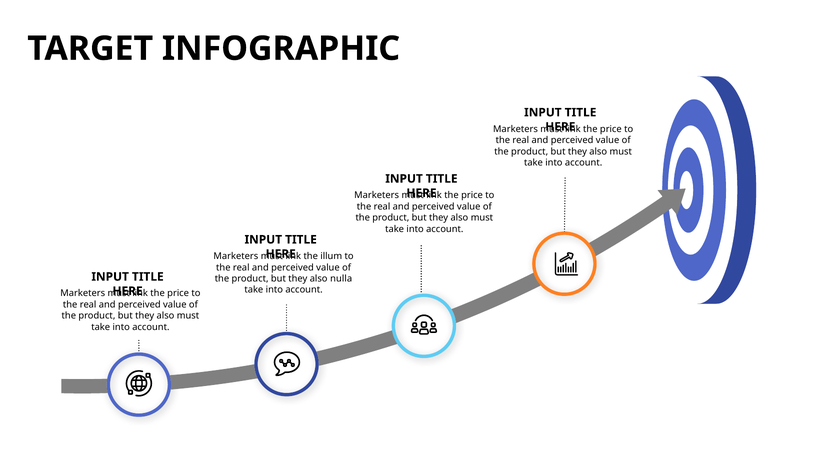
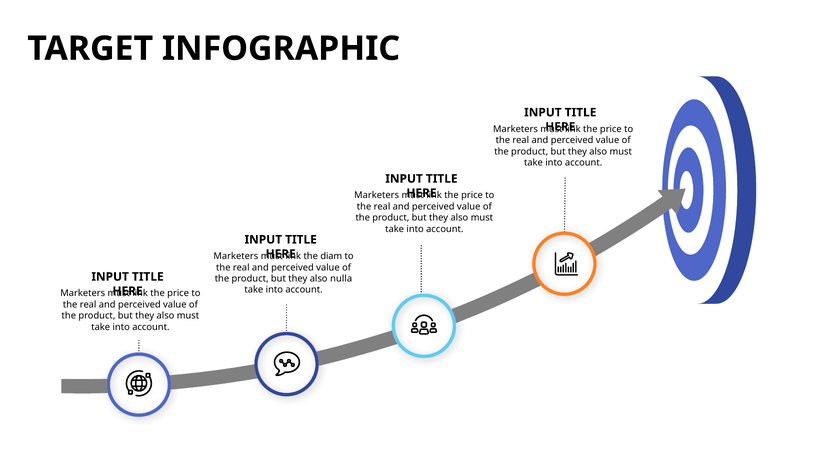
illum: illum -> diam (331, 256)
